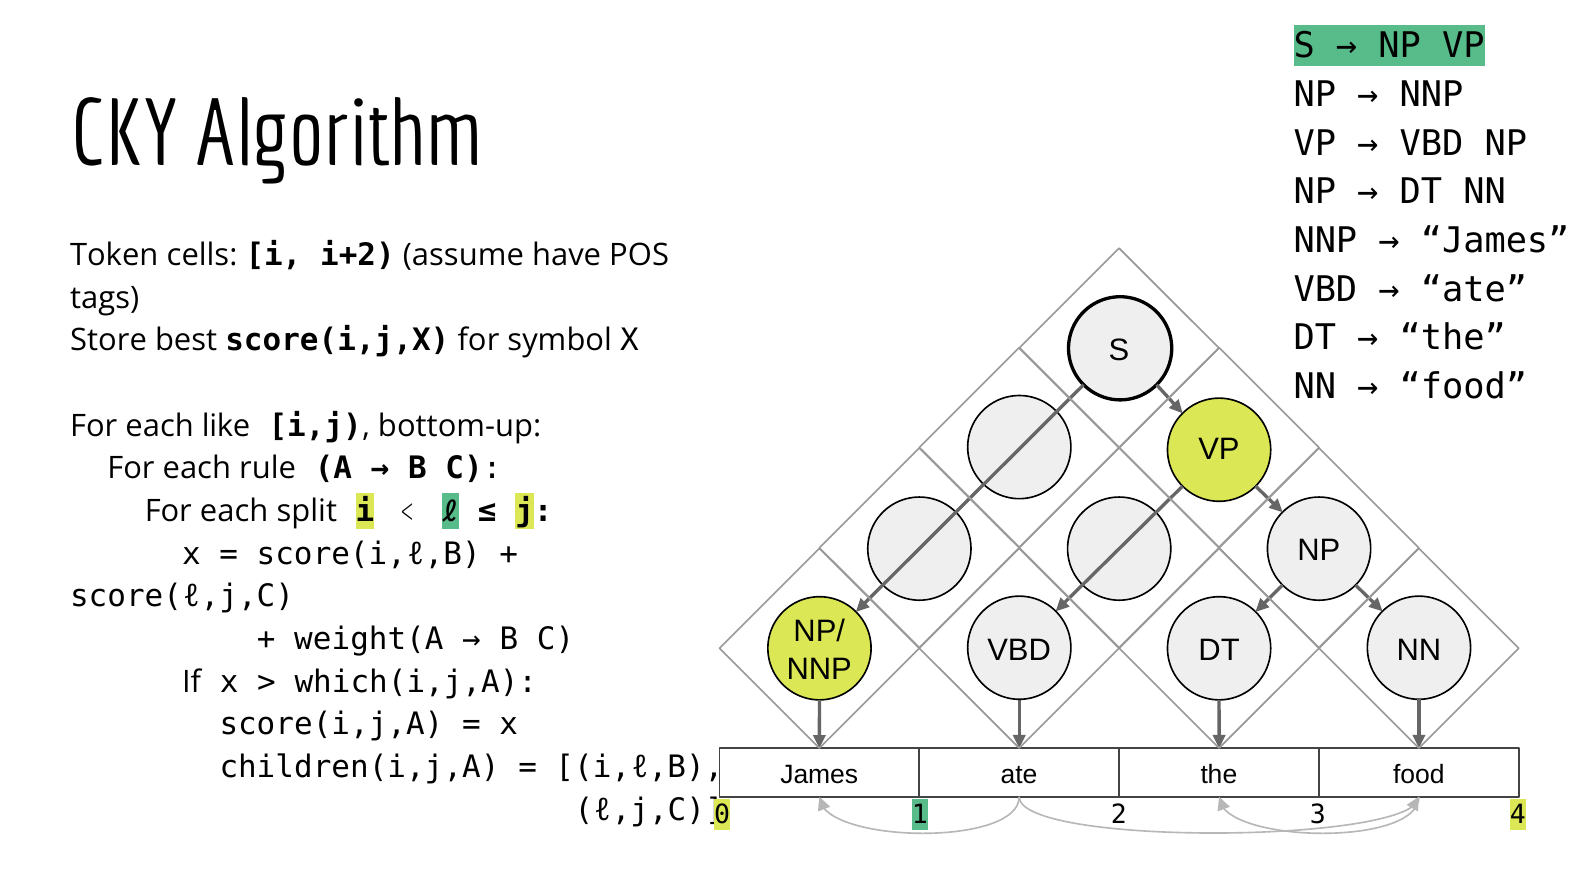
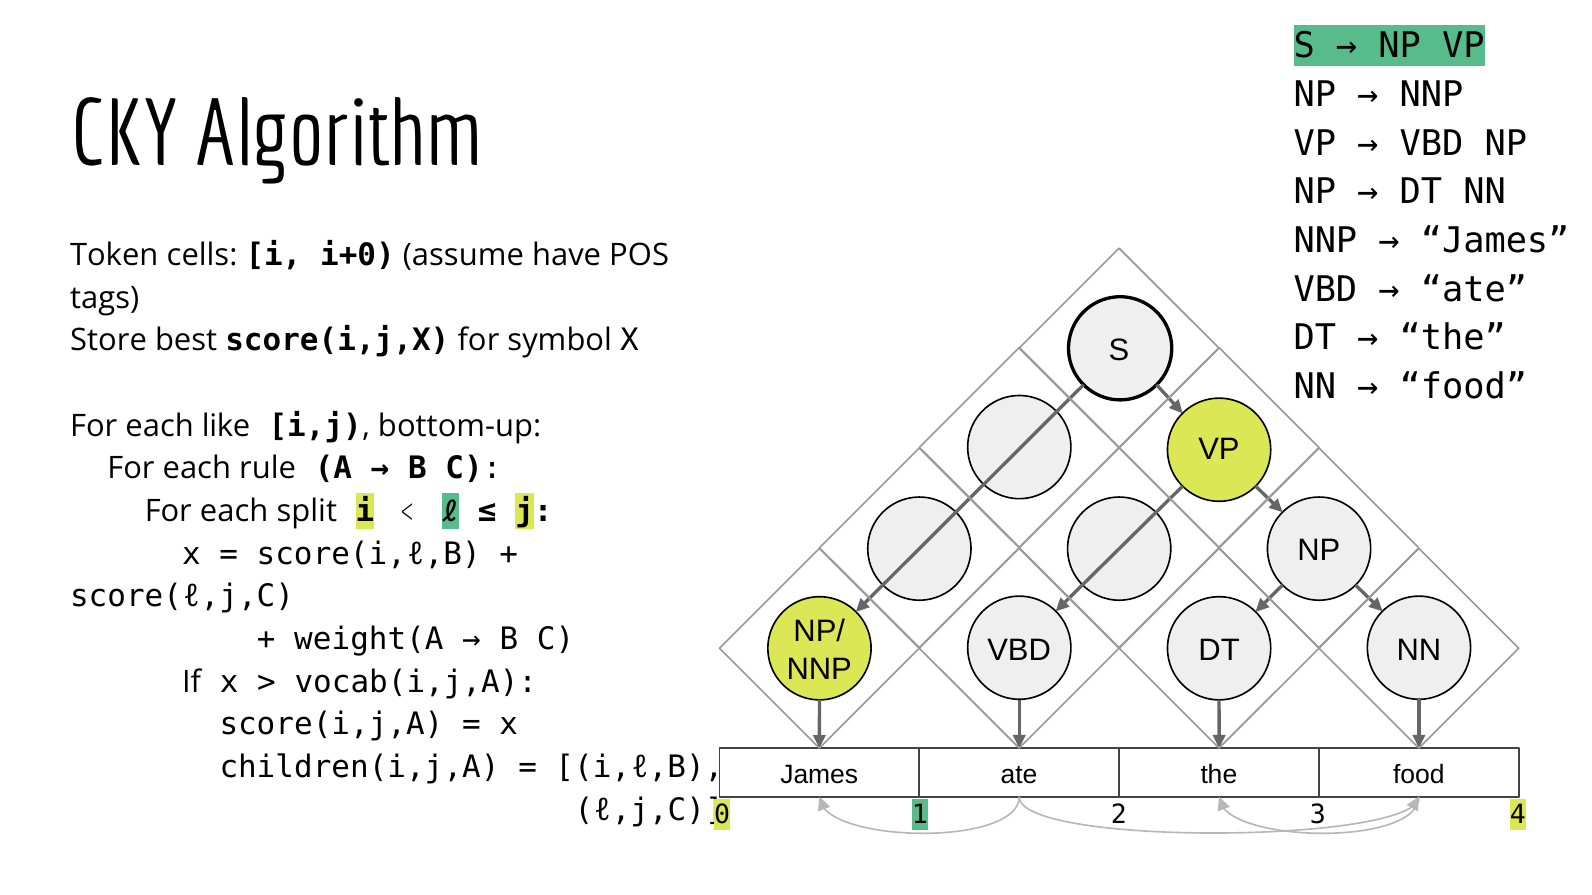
i+2: i+2 -> i+0 (357, 255)
which(i,j,A: which(i,j,A -> vocab(i,j,A (416, 682)
